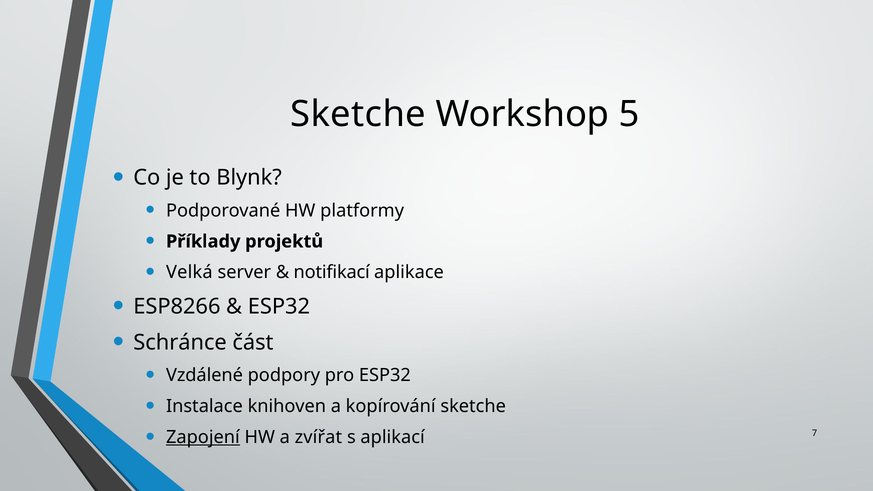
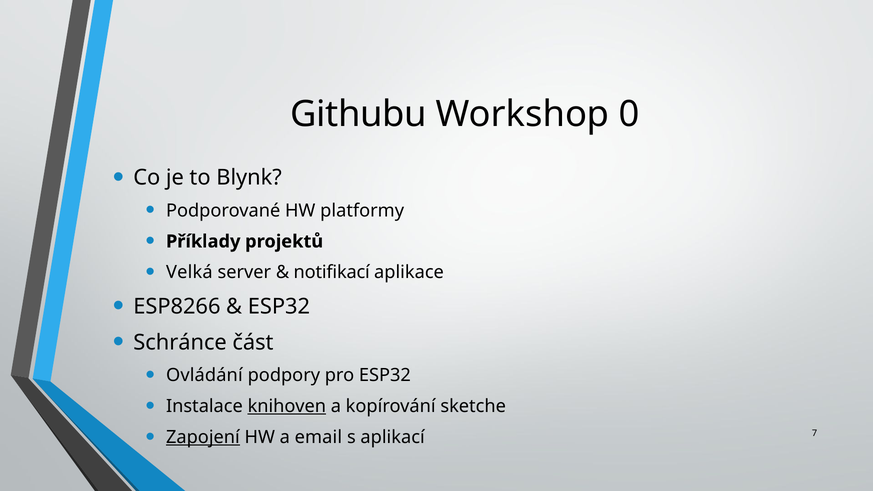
Sketche: Sketche -> Githubu (358, 114)
5: 5 -> 0 (629, 114)
Vzdálené: Vzdálené -> Ovládání (204, 375)
knihoven underline: none -> present (287, 406)
zvířat: zvířat -> email (318, 437)
